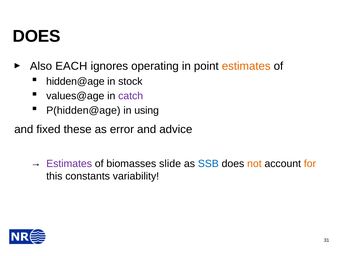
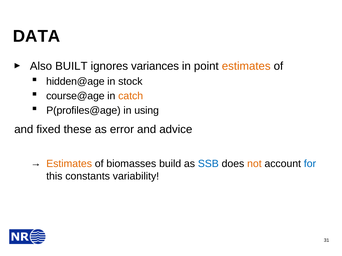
DOES: DOES -> DATA (37, 36)
EACH: EACH -> BUILT (71, 66)
operating: operating -> variances (155, 66)
values@age: values@age -> course@age (75, 96)
catch colour: purple -> orange (131, 96)
P(hidden@age: P(hidden@age -> P(profiles@age (83, 111)
Estimates colour: purple -> orange (69, 164)
slide: slide -> build (170, 164)
for colour: orange -> blue (310, 164)
